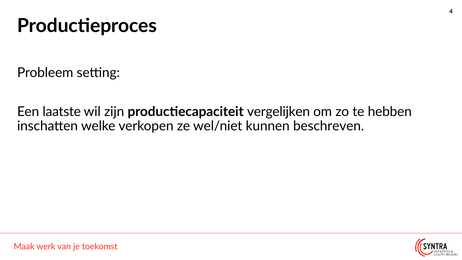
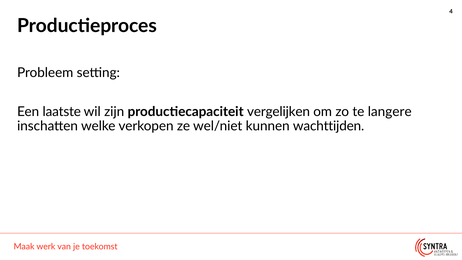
hebben: hebben -> langere (390, 112)
beschreven: beschreven -> wachttijden (329, 126)
